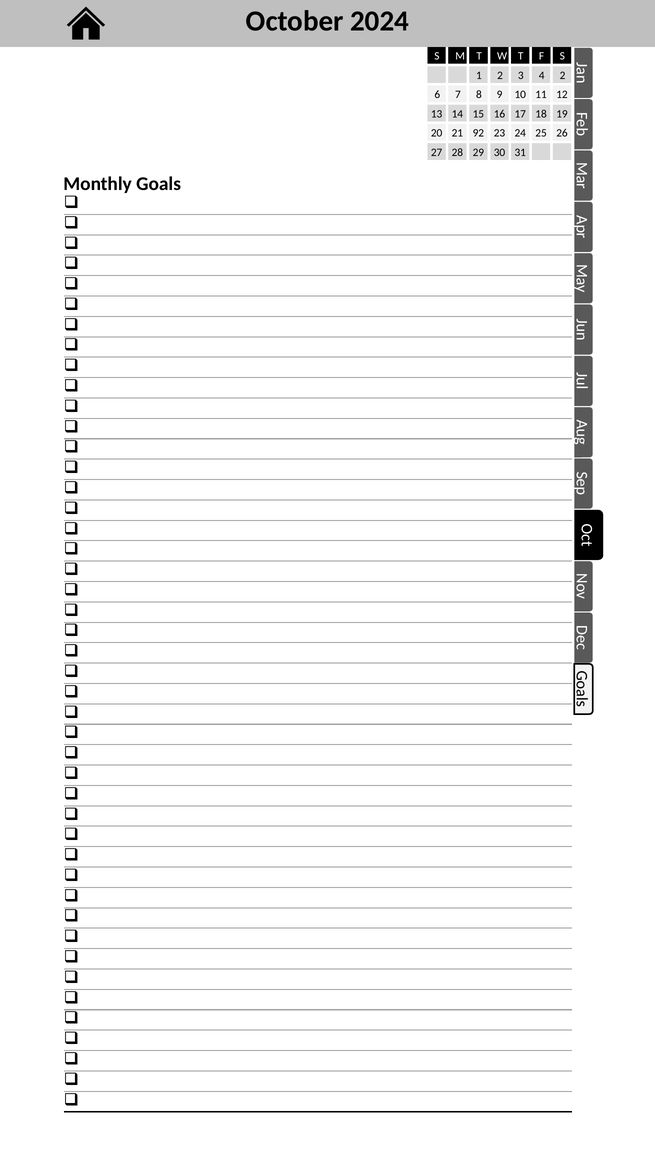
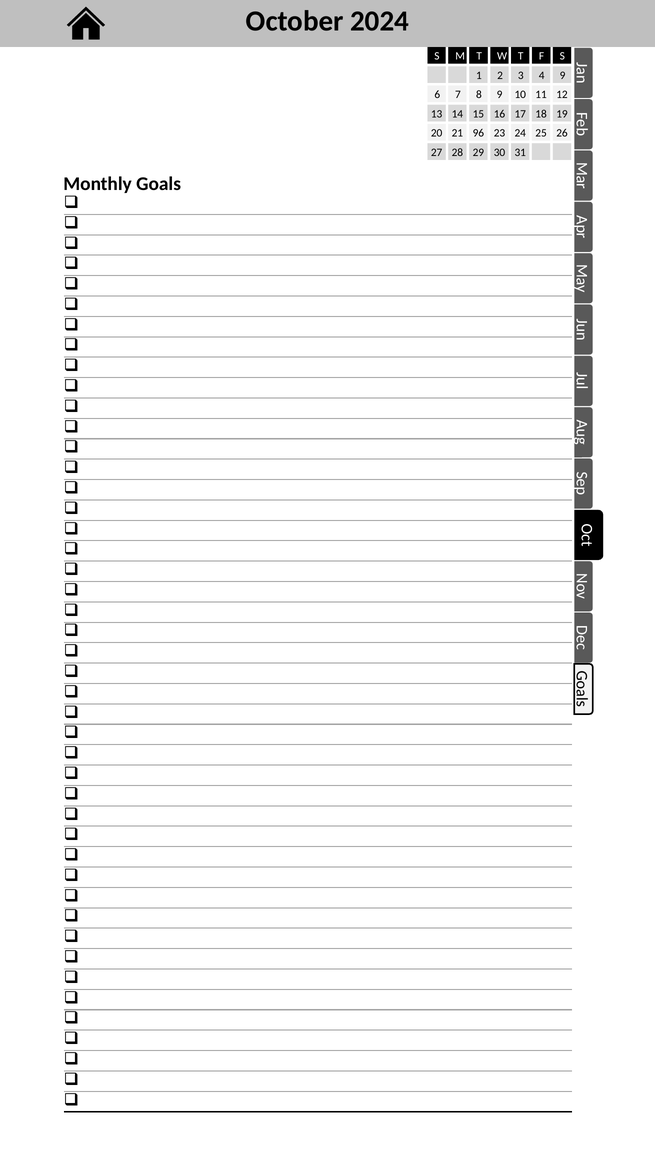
4 2: 2 -> 9 (563, 75)
92: 92 -> 96 (478, 133)
